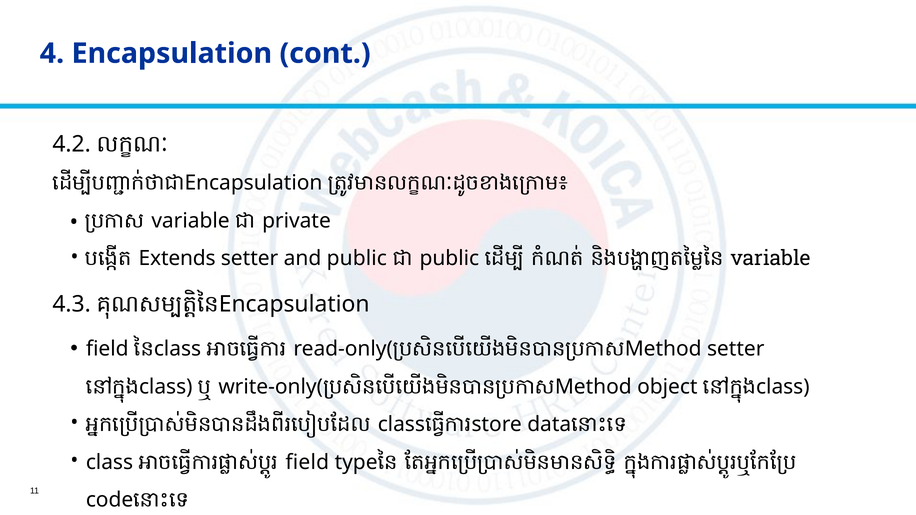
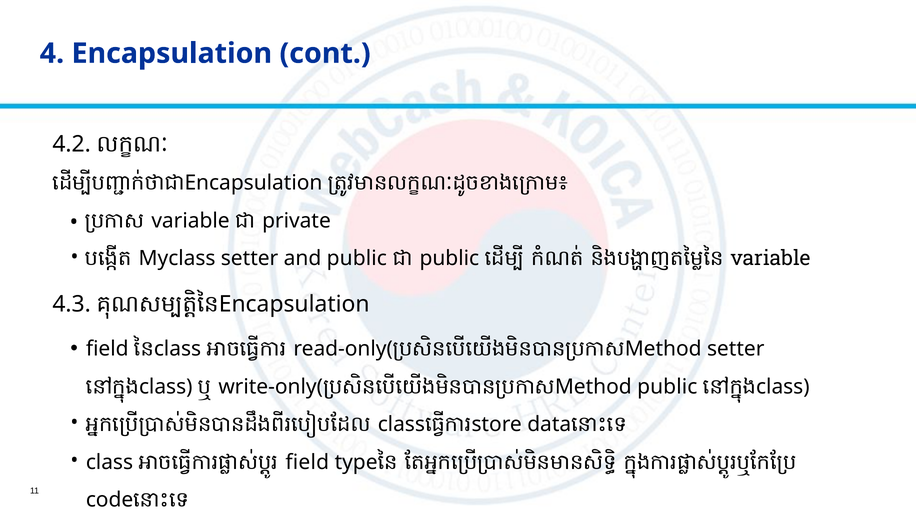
Extends: Extends -> Myclass (177, 259)
object: object -> public (667, 387)
